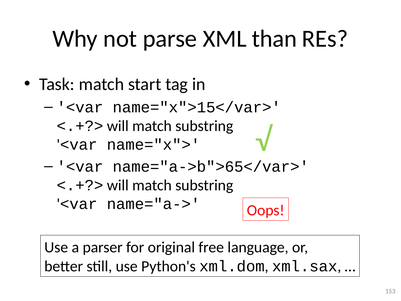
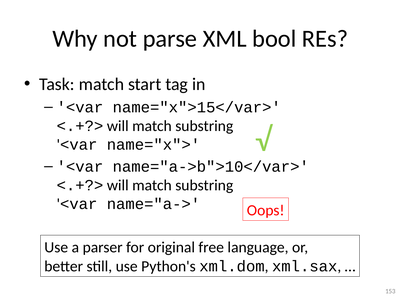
than: than -> bool (274, 39)
name="a->b">65</var>: name="a->b">65</var> -> name="a->b">10</var> (211, 166)
